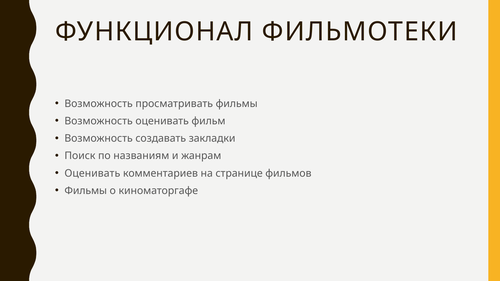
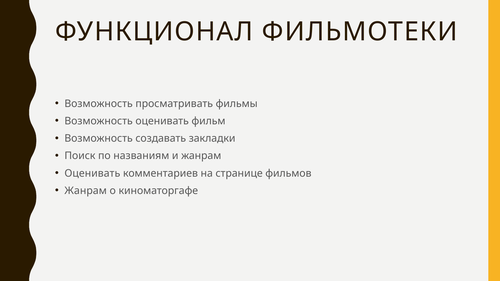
Фильмы: Фильмы -> Жанрам (86, 191)
